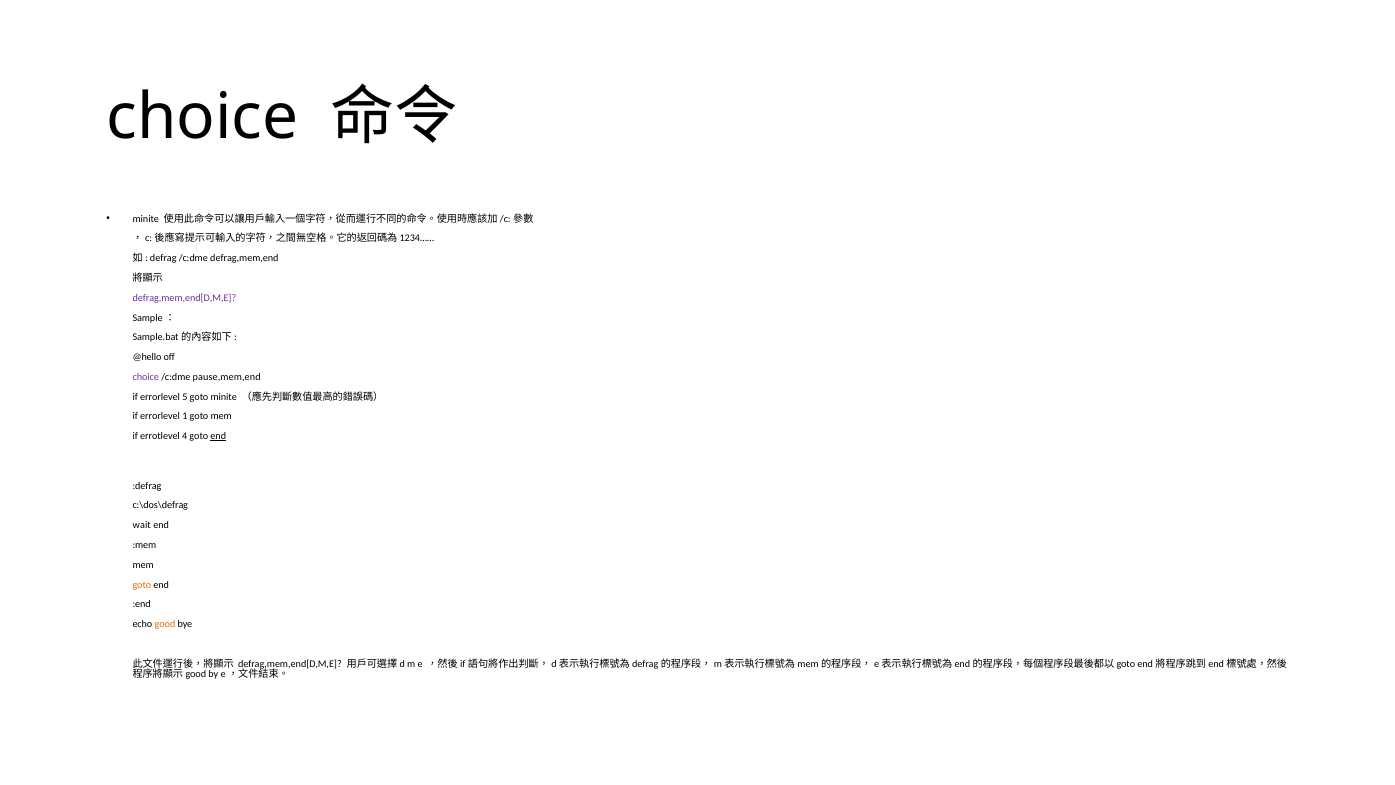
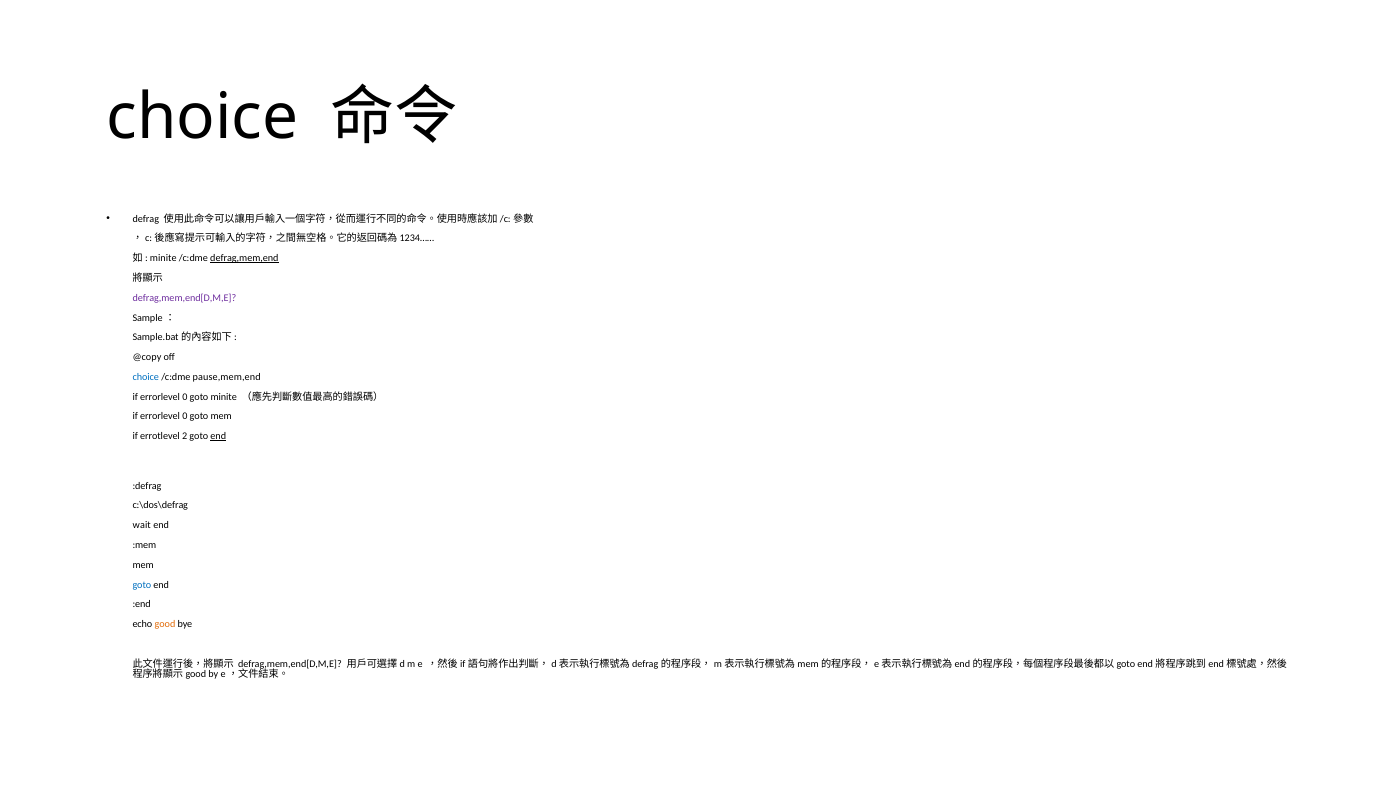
minite: minite -> defrag (146, 219)
defrag: defrag -> minite (163, 258)
defrag,mem,end underline: none -> present (244, 258)
@hello: @hello -> @copy (147, 357)
choice colour: purple -> blue (146, 377)
5: 5 -> 0 (185, 397)
1: 1 -> 0 (185, 416)
4: 4 -> 2 (185, 436)
goto colour: orange -> blue (142, 584)
